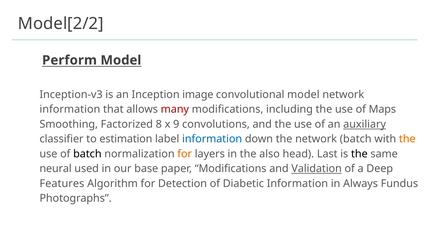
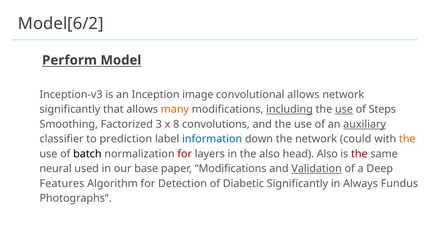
Model[2/2: Model[2/2 -> Model[6/2 (61, 24)
convolutional model: model -> allows (303, 95)
information: information -> significantly (70, 110)
many colour: red -> orange (175, 110)
including underline: none -> present (289, 110)
use underline: none -> present (344, 110)
Maps: Maps -> Steps (382, 110)
8: 8 -> 3 (159, 124)
9: 9 -> 8 (176, 124)
estimation: estimation -> prediction (126, 139)
network batch: batch -> could (356, 139)
for colour: orange -> red (185, 154)
head Last: Last -> Also (327, 154)
the colour: black -> red (359, 154)
Diabetic Information: Information -> Significantly (297, 184)
